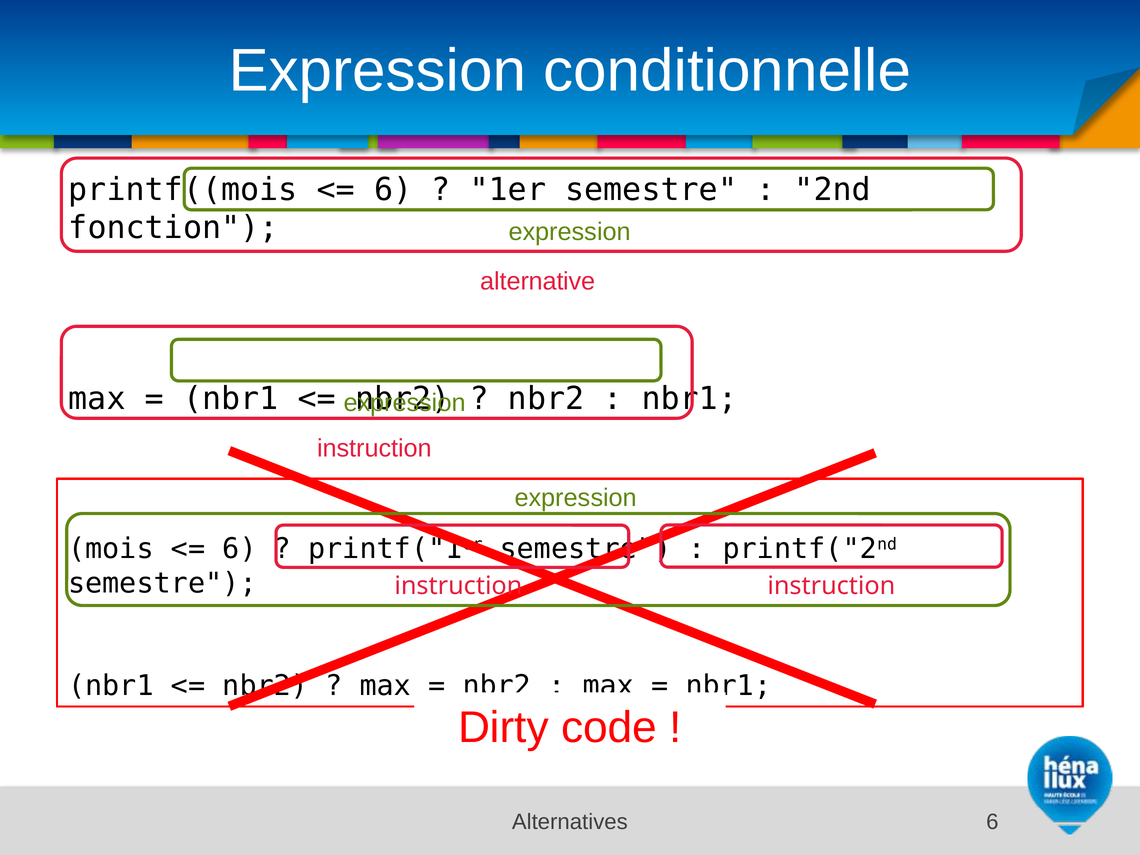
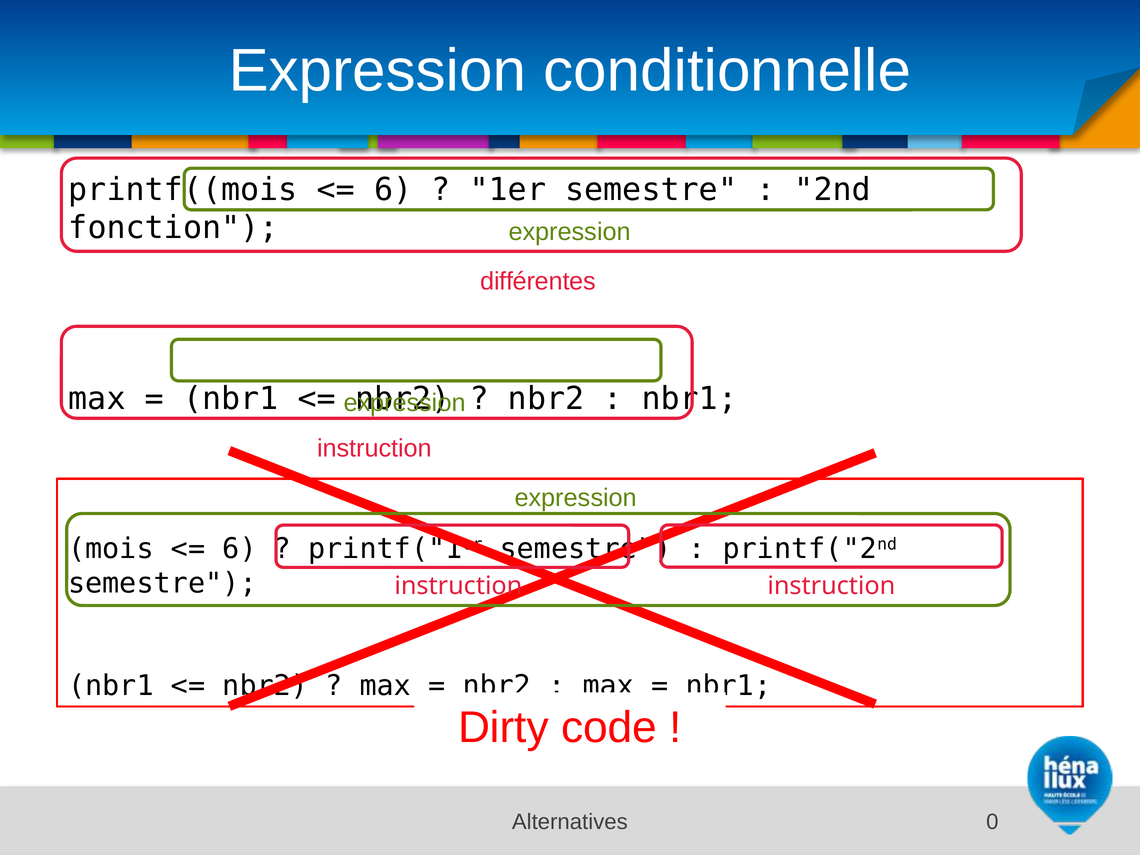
alternative: alternative -> différentes (538, 282)
Alternatives 6: 6 -> 0 (992, 822)
